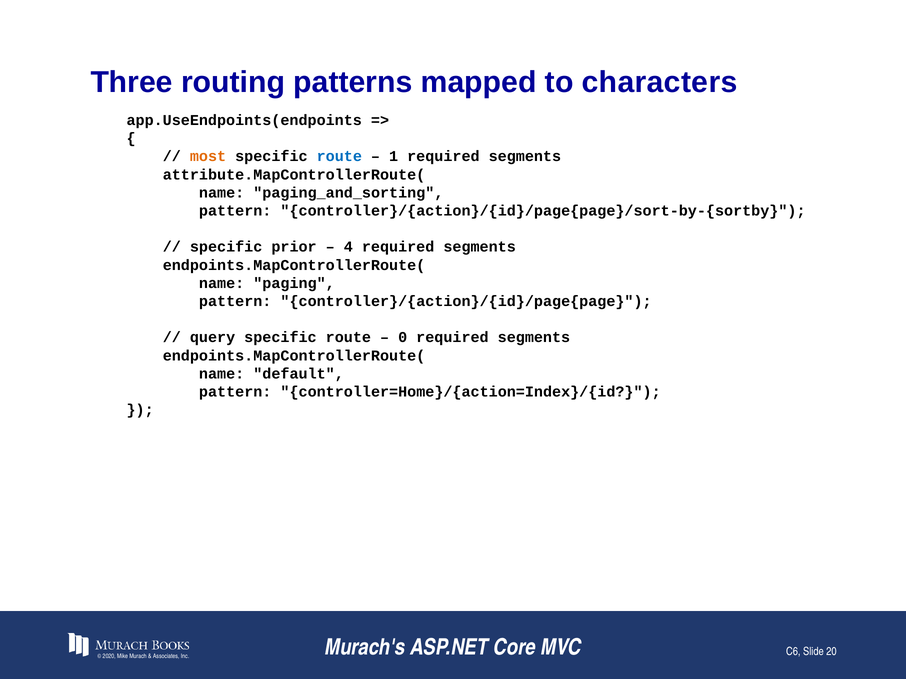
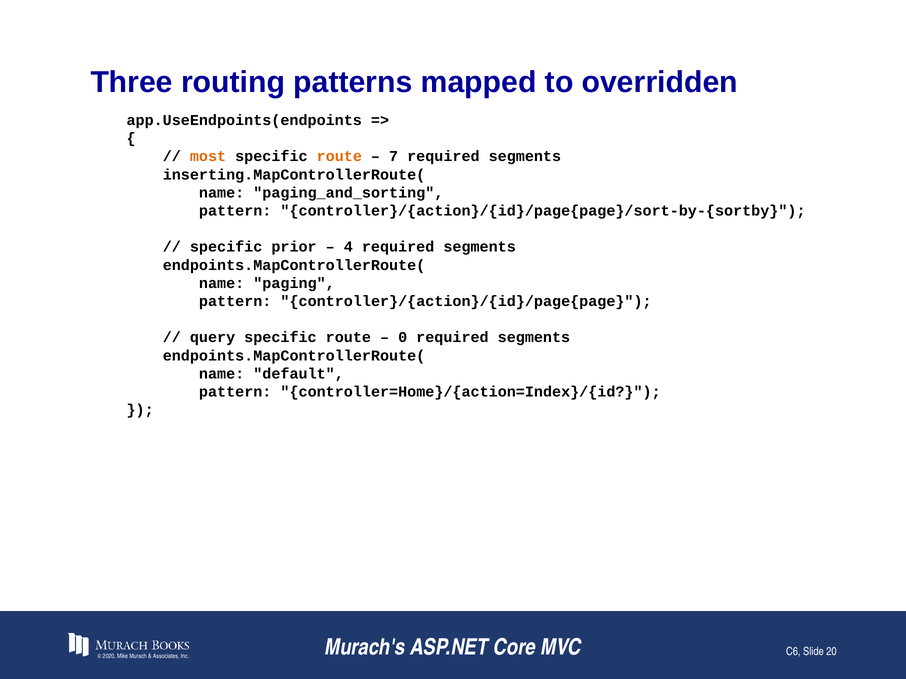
characters: characters -> overridden (660, 82)
route colour: blue -> orange (339, 157)
1: 1 -> 7 (394, 157)
attribute.MapControllerRoute(: attribute.MapControllerRoute( -> inserting.MapControllerRoute( (294, 175)
